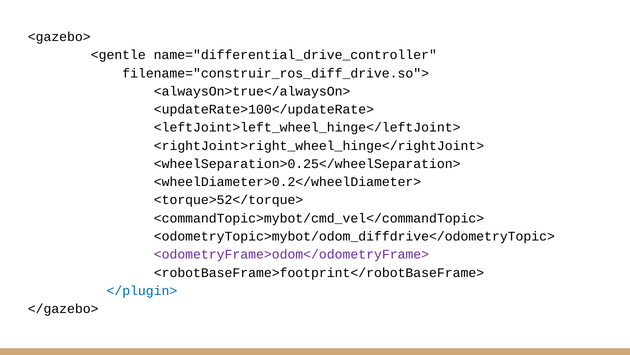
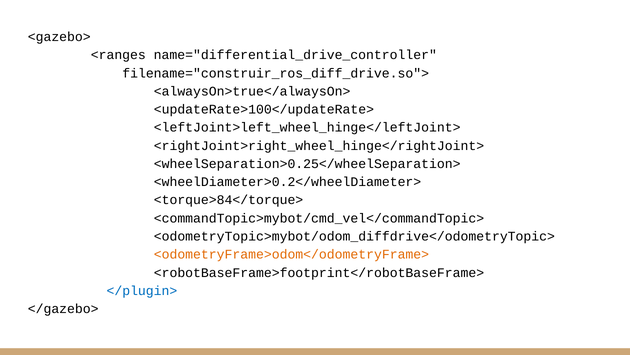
<gentle: <gentle -> <ranges (118, 55)
<torque>52</torque>: <torque>52</torque> -> <torque>84</torque> (229, 200)
<odometryFrame>odom</odometryFrame> colour: purple -> orange (291, 254)
